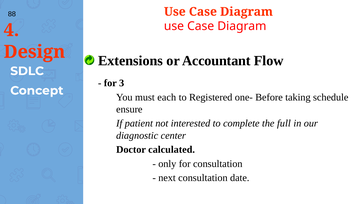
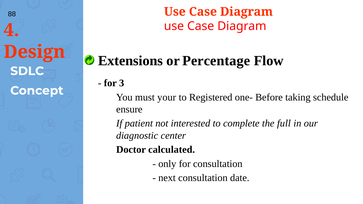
Accountant: Accountant -> Percentage (216, 61)
each: each -> your (167, 97)
